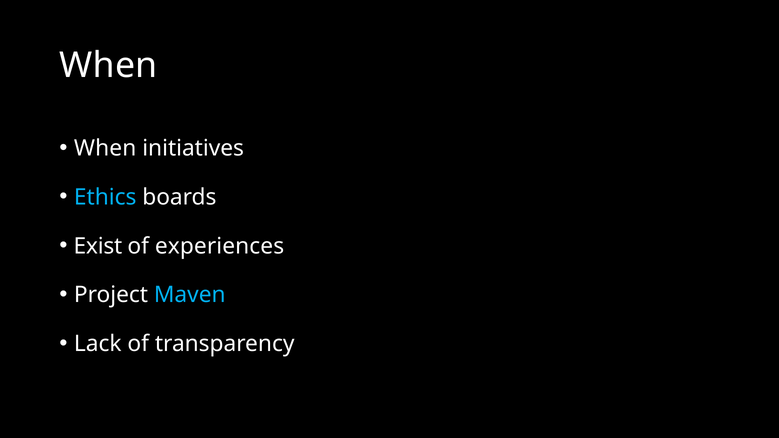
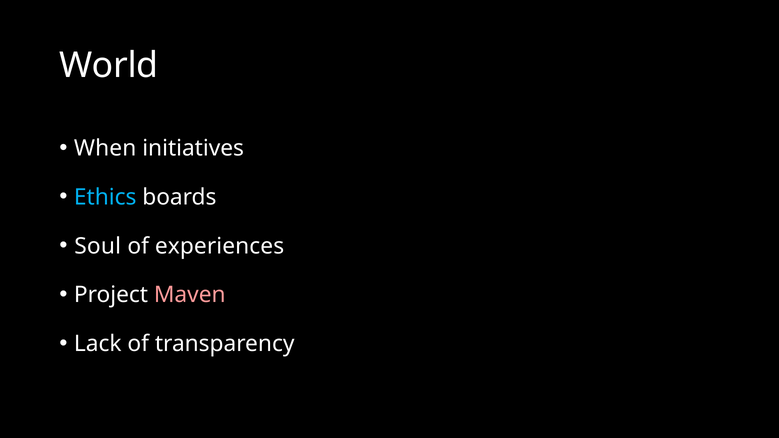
When: When -> World (109, 65)
Exist: Exist -> Soul (98, 246)
Maven colour: light blue -> pink (190, 295)
